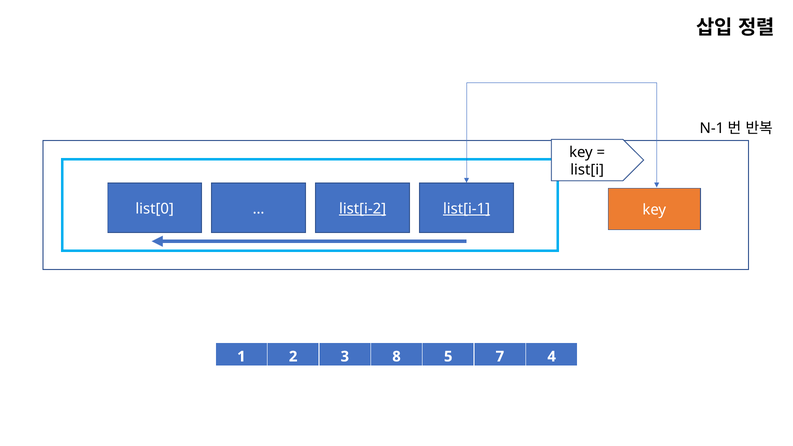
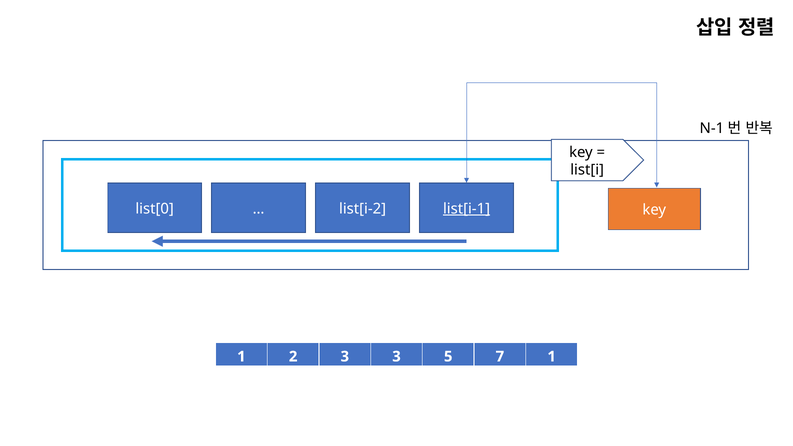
list[i-2 underline: present -> none (363, 209)
3 8: 8 -> 3 (397, 357)
7 4: 4 -> 1 (552, 357)
